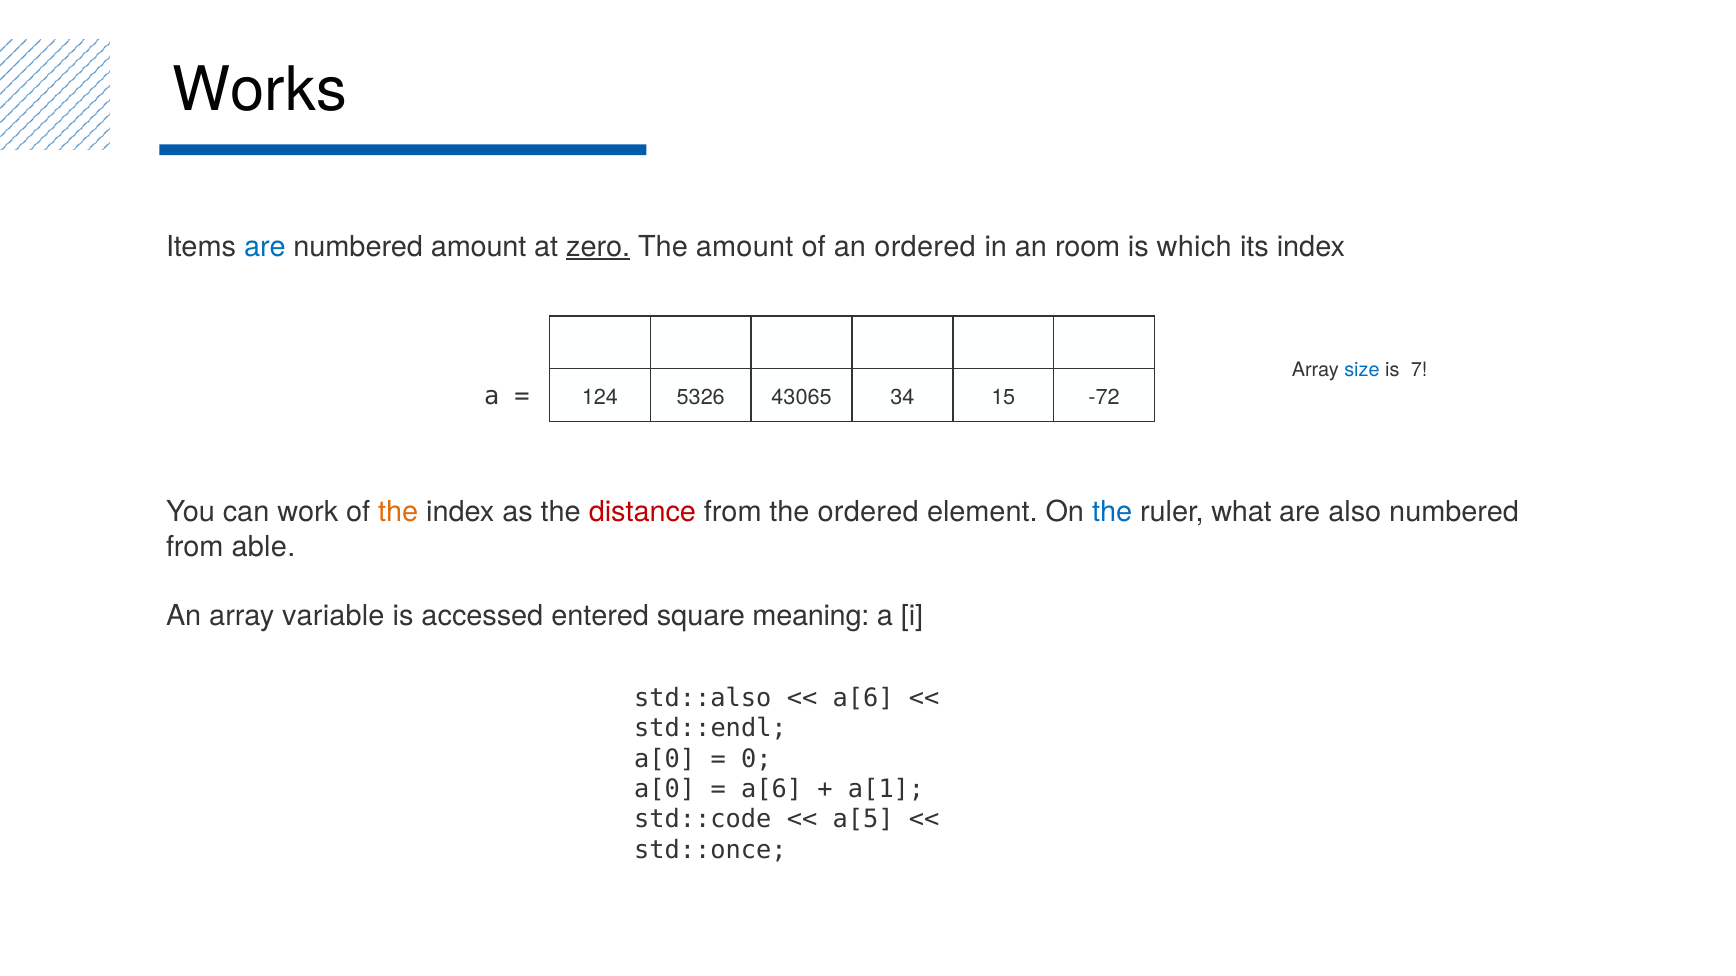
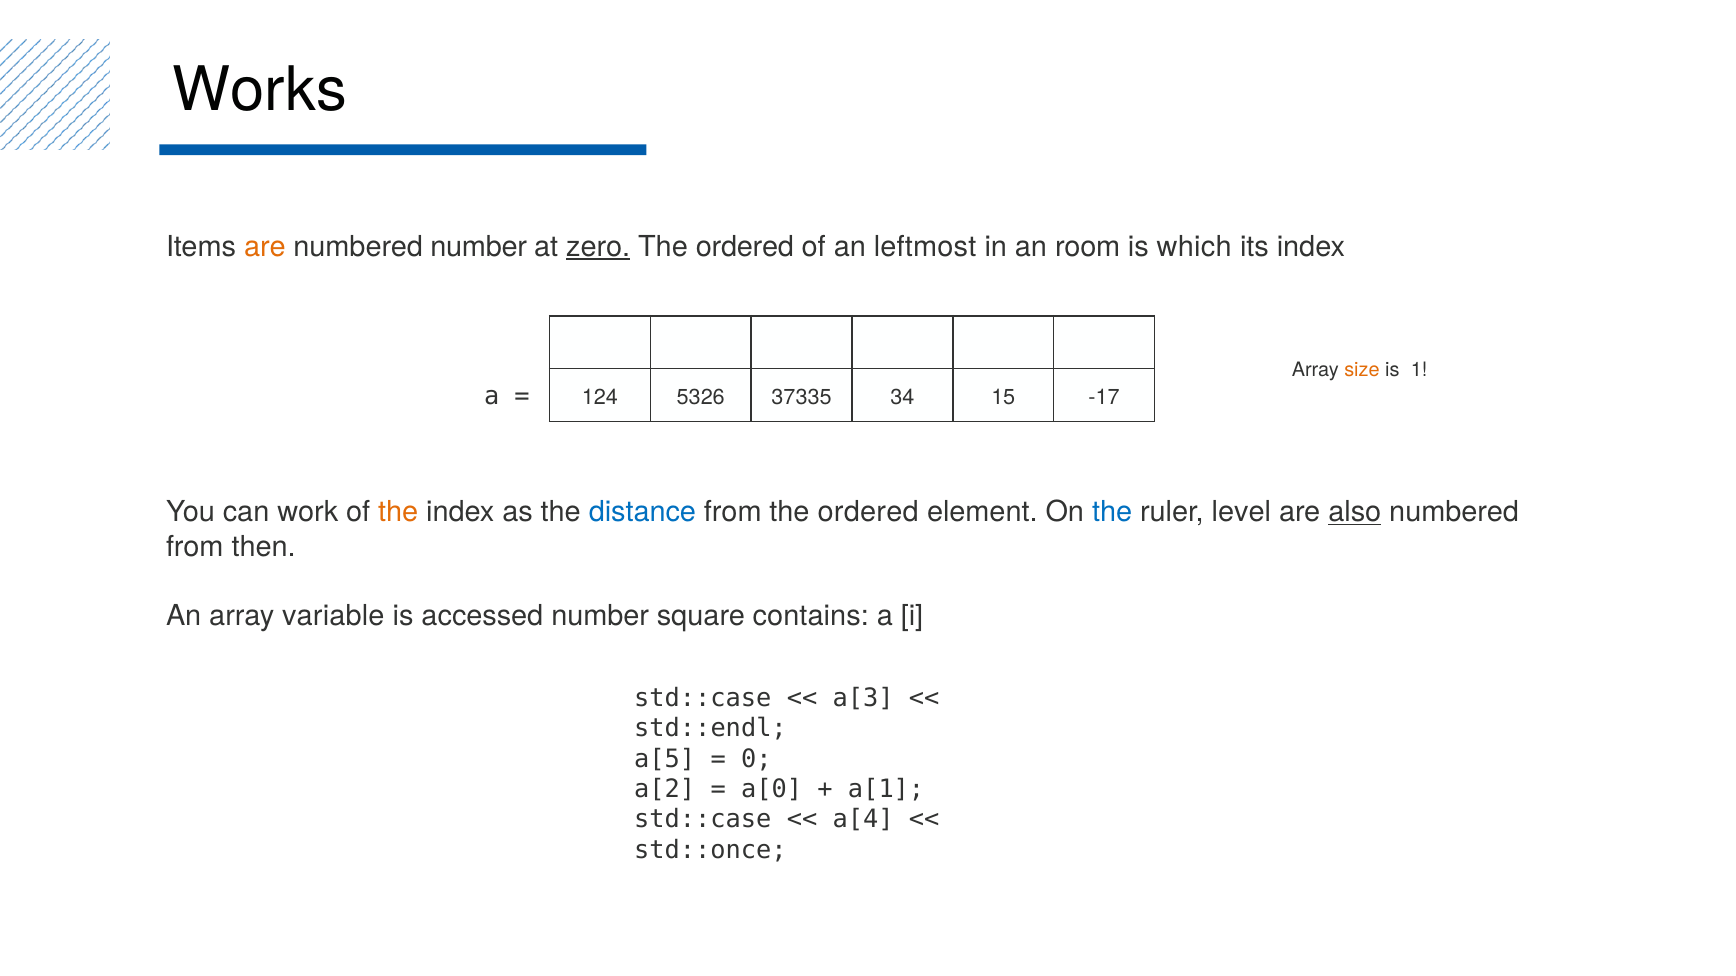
are colour: blue -> orange (265, 247)
numbered amount: amount -> number (479, 247)
amount: amount -> ordered (745, 247)
an ordered: ordered -> leftmost (925, 247)
size colour: blue -> orange (1362, 370)
is 7: 7 -> 1 (1419, 370)
43065: 43065 -> 37335 (802, 397)
-72: -72 -> -17 (1104, 397)
distance colour: red -> blue (642, 512)
what: what -> level (1241, 512)
also underline: none -> present (1355, 512)
able: able -> then (264, 547)
accessed entered: entered -> number (600, 616)
meaning: meaning -> contains (811, 616)
std::also: std::also -> std::case (703, 698)
a[6: a[6 -> a[3 (863, 698)
a[0: a[0 -> a[5 (665, 759)
a[0: a[0 -> a[2 (665, 790)
a[6: a[6 -> a[0 (772, 790)
std::code: std::code -> std::case (703, 820)
a[5: a[5 -> a[4 (863, 820)
